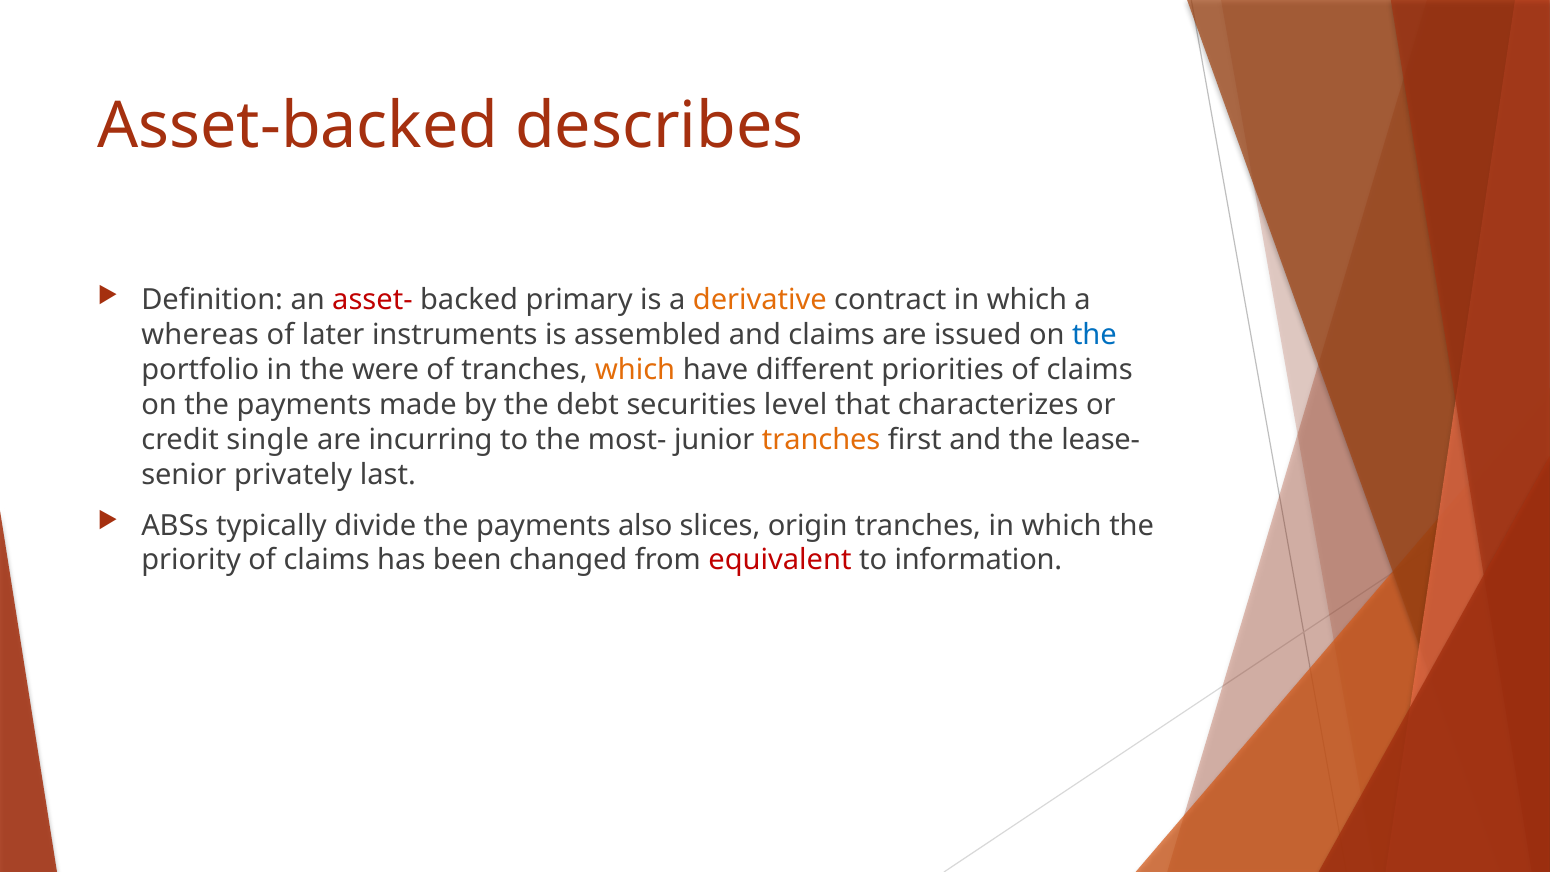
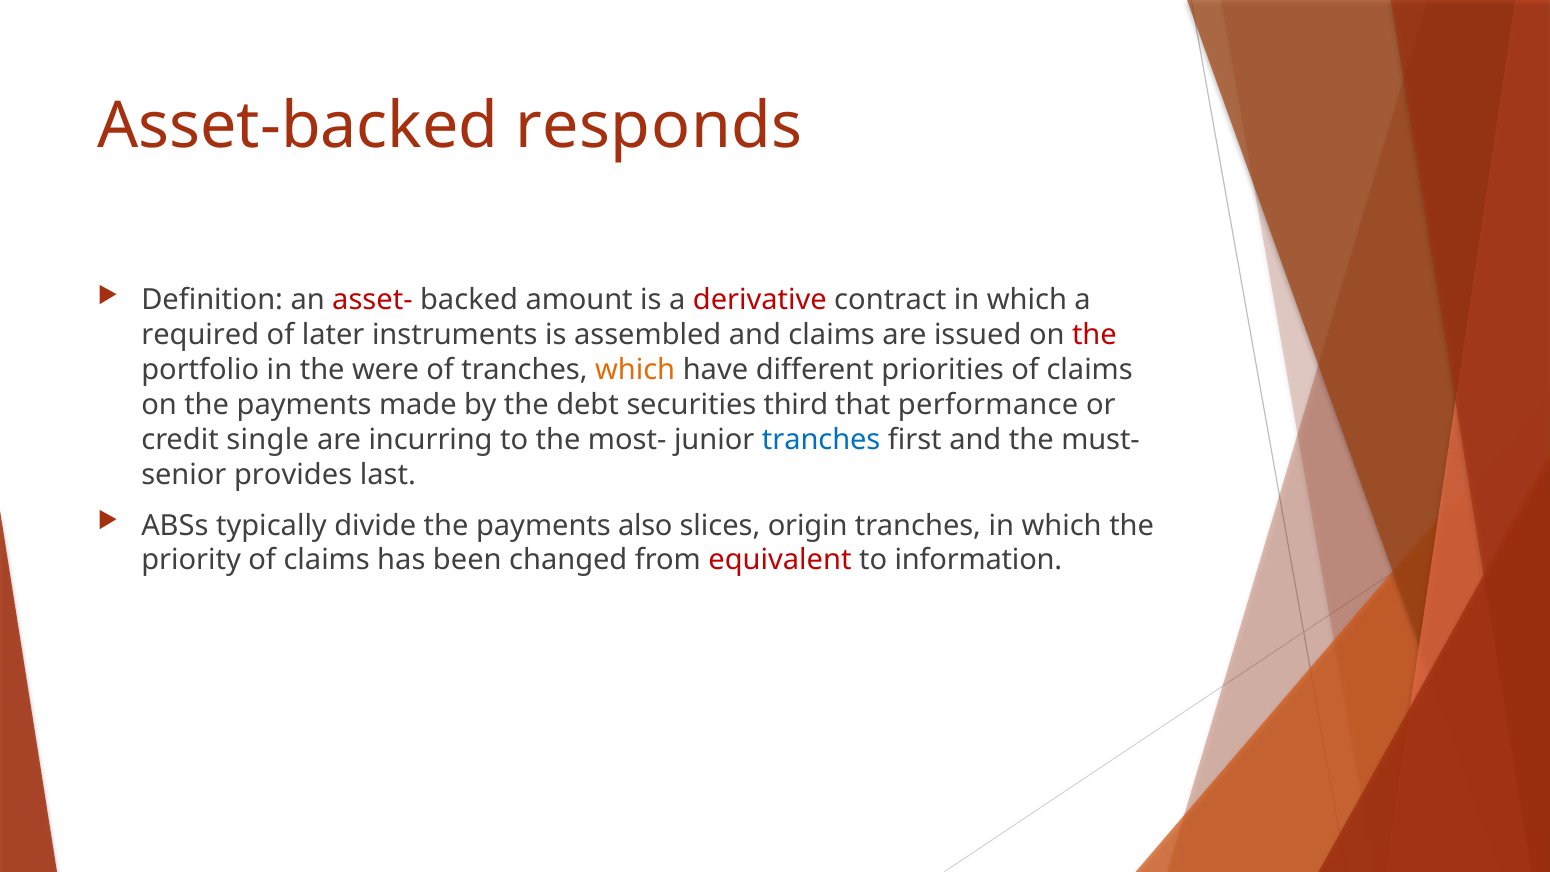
describes: describes -> responds (659, 127)
primary: primary -> amount (579, 300)
derivative colour: orange -> red (760, 300)
whereas: whereas -> required (200, 335)
the colour: blue -> red (1094, 335)
level: level -> third (796, 405)
characterizes: characterizes -> performance (988, 405)
tranches colour: orange -> blue (821, 439)
lease-: lease- -> must- (1101, 439)
privately: privately -> provides (293, 474)
